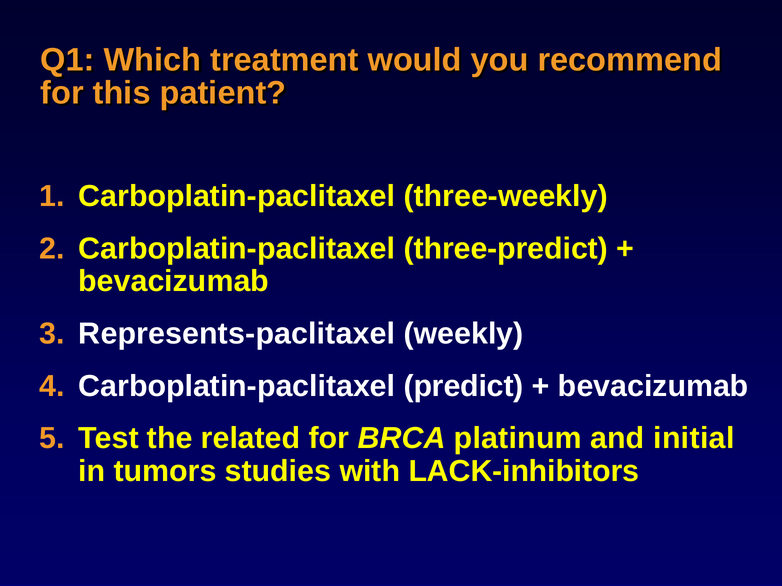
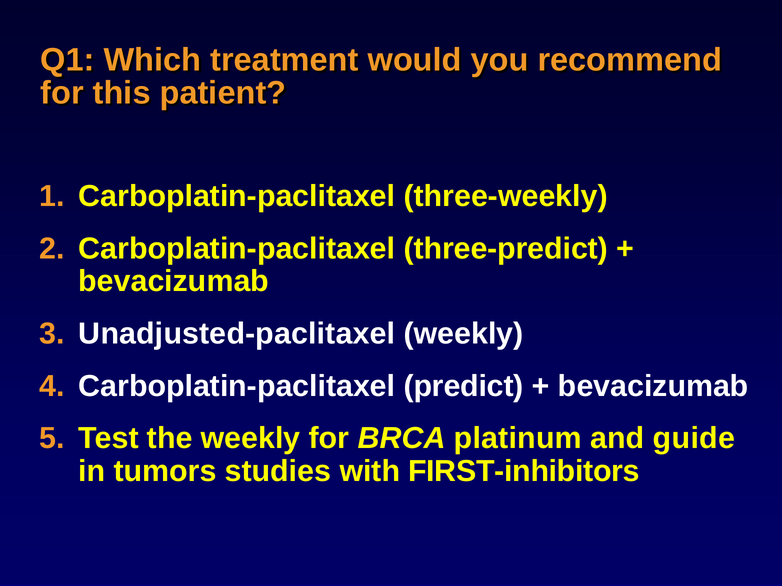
Represents-paclitaxel: Represents-paclitaxel -> Unadjusted-paclitaxel (237, 334)
the related: related -> weekly (251, 439)
initial: initial -> guide (694, 439)
LACK-inhibitors: LACK-inhibitors -> FIRST-inhibitors (524, 472)
